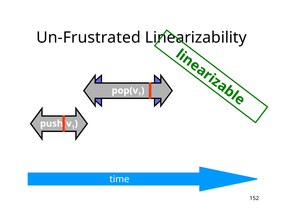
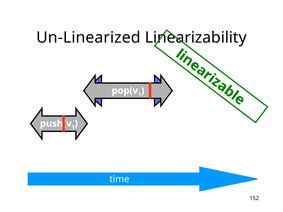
Un-Frustrated: Un-Frustrated -> Un-Linearized (88, 38)
